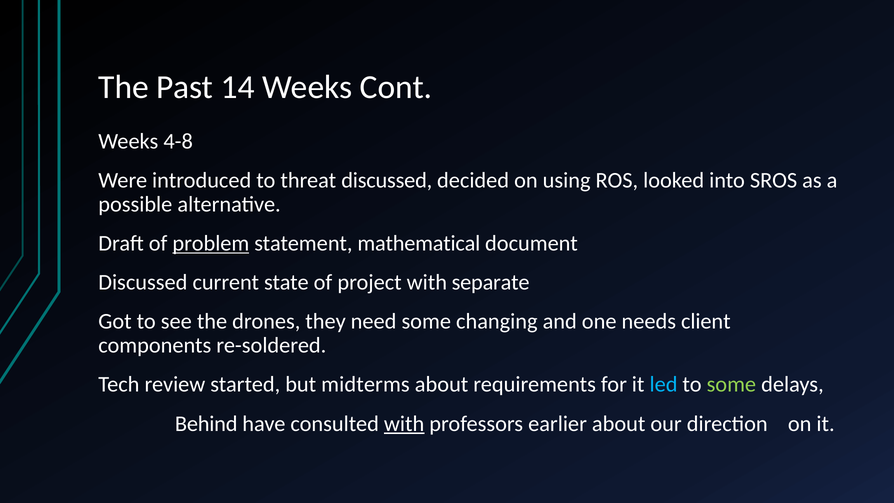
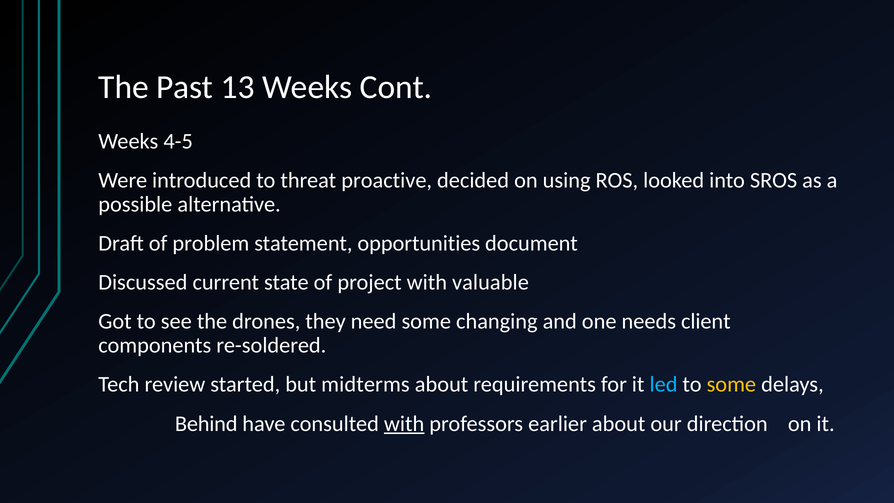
14: 14 -> 13 (238, 87)
4-8: 4-8 -> 4-5 (178, 141)
threat discussed: discussed -> proactive (387, 180)
problem underline: present -> none (211, 243)
mathematical: mathematical -> opportunities (419, 243)
separate: separate -> valuable (490, 282)
some colour: light green -> yellow (731, 385)
